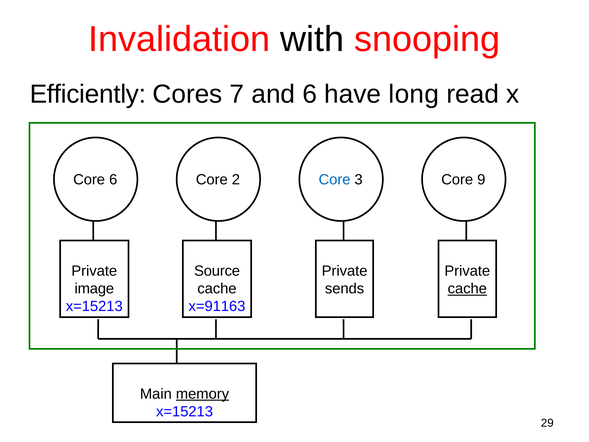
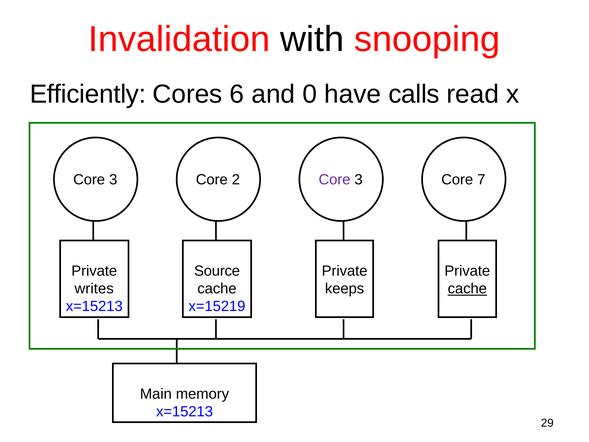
7: 7 -> 6 (237, 94)
and 6: 6 -> 0 (310, 94)
long: long -> calls (414, 94)
6: 6 -> 3 (113, 179)
Core colour: blue -> purple (335, 179)
9: 9 -> 7 (481, 179)
image: image -> writes (94, 289)
sends: sends -> keeps (345, 289)
x=91163: x=91163 -> x=15219 (217, 306)
memory underline: present -> none (202, 394)
